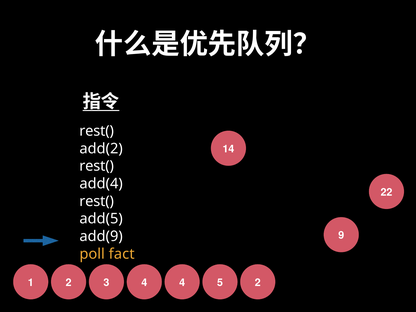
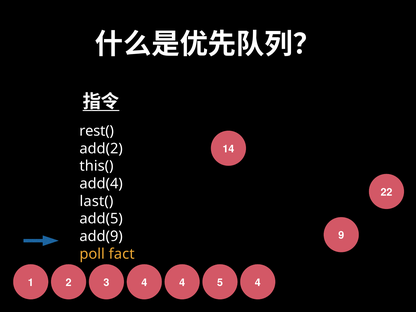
rest(: rest( -> this( (97, 166)
rest(: rest( -> last( (96, 201)
4 2: 2 -> 4 (258, 283)
